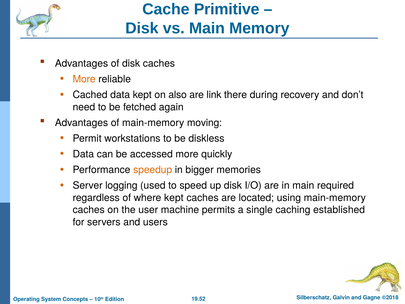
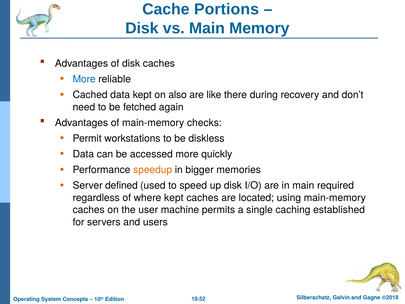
Primitive: Primitive -> Portions (226, 9)
More colour: orange -> blue (84, 79)
link: link -> like (214, 95)
moving: moving -> checks (204, 123)
logging: logging -> defined (121, 185)
